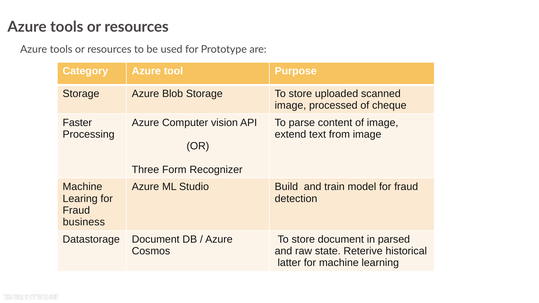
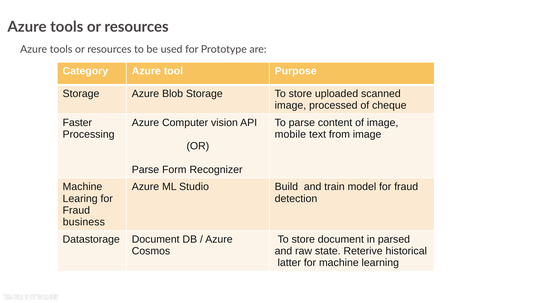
extend: extend -> mobile (290, 134)
Three: Three -> Parse (145, 170)
